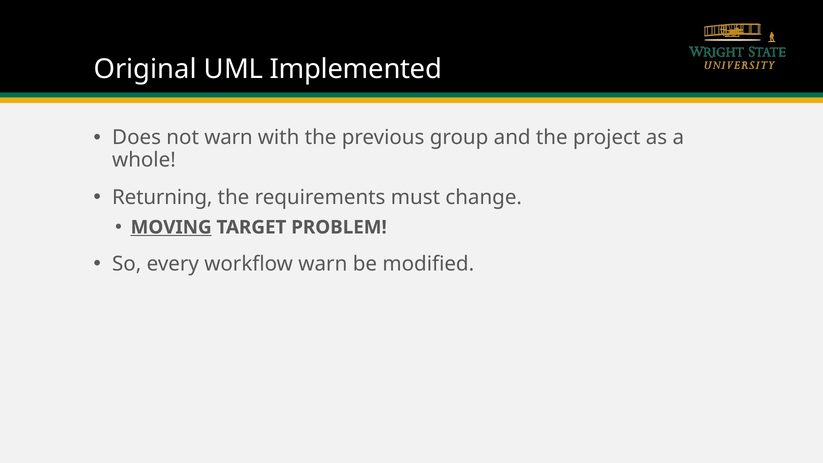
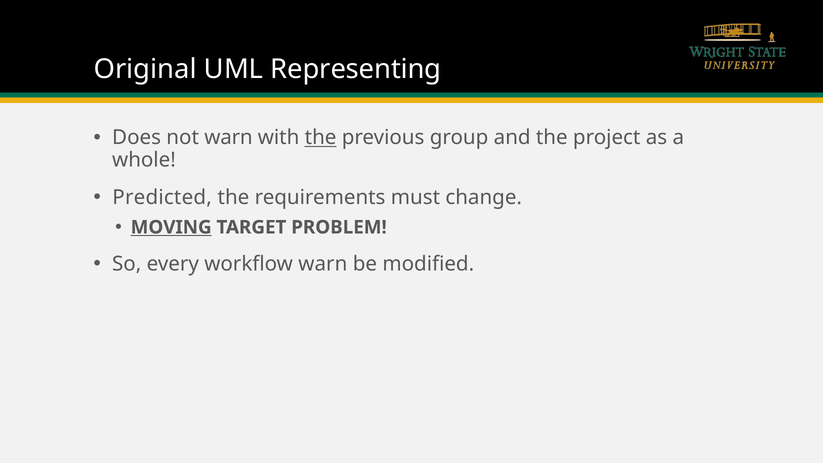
Implemented: Implemented -> Representing (356, 69)
the underline: none -> present (321, 138)
Returning: Returning -> Predicted (162, 197)
